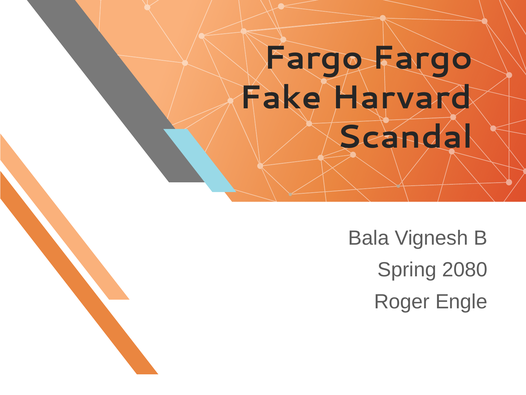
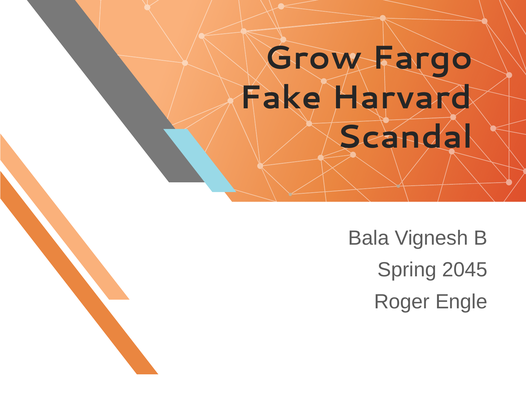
Fargo: Fargo -> Grow (313, 58)
2080: 2080 -> 2045 (465, 270)
